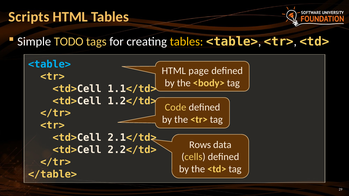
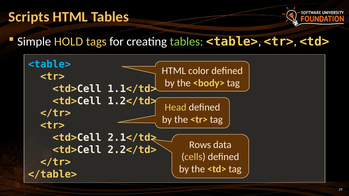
TODO: TODO -> HOLD (69, 42)
tables colour: yellow -> light green (186, 42)
page: page -> color (199, 71)
Code: Code -> Head (176, 108)
